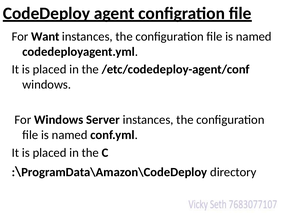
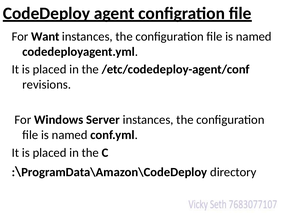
windows: windows -> revisions (47, 84)
